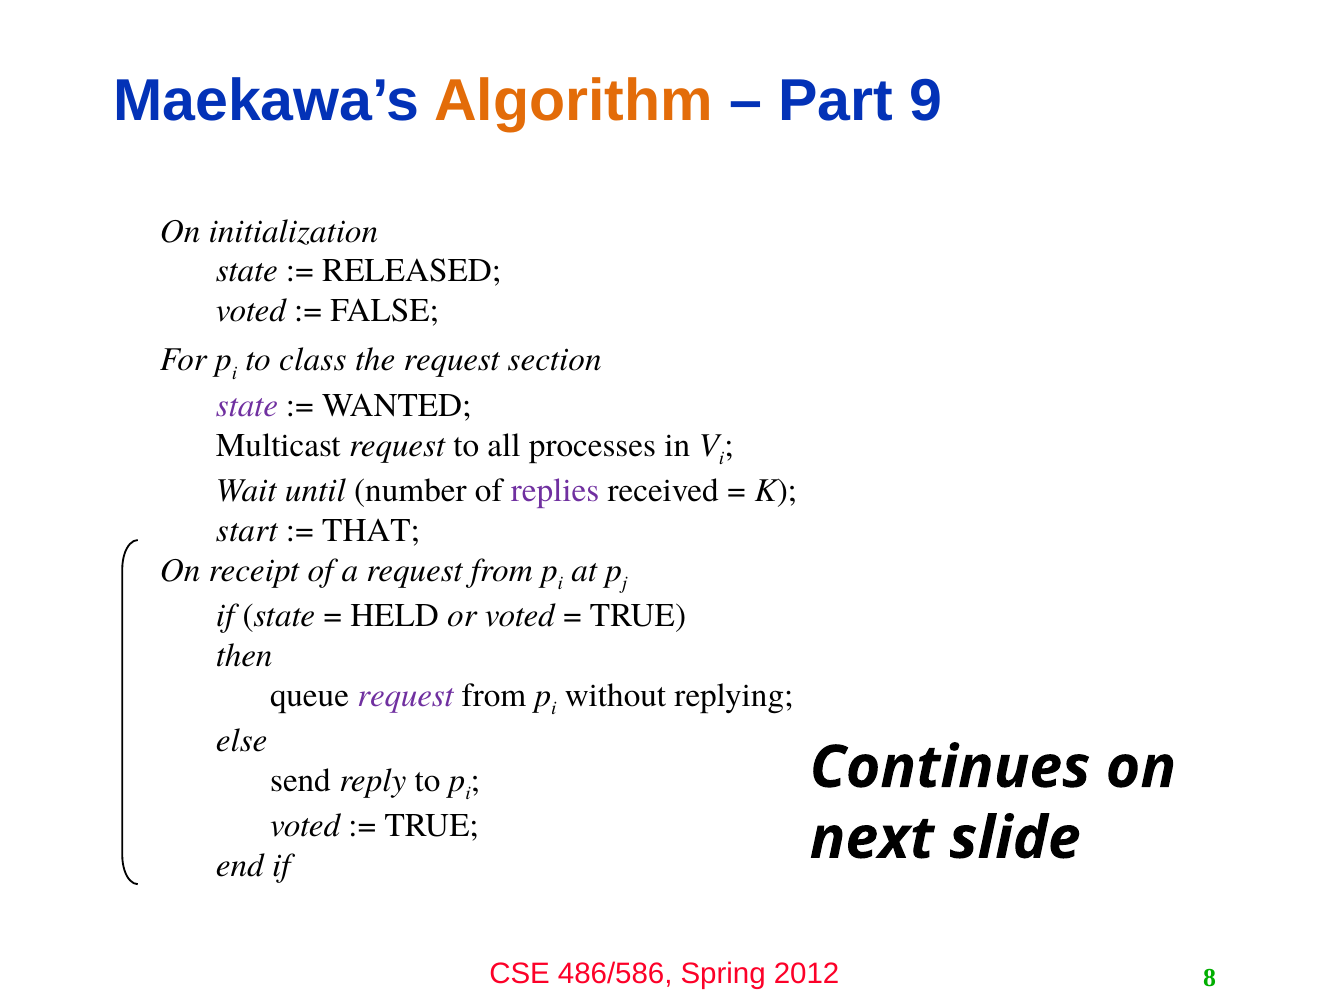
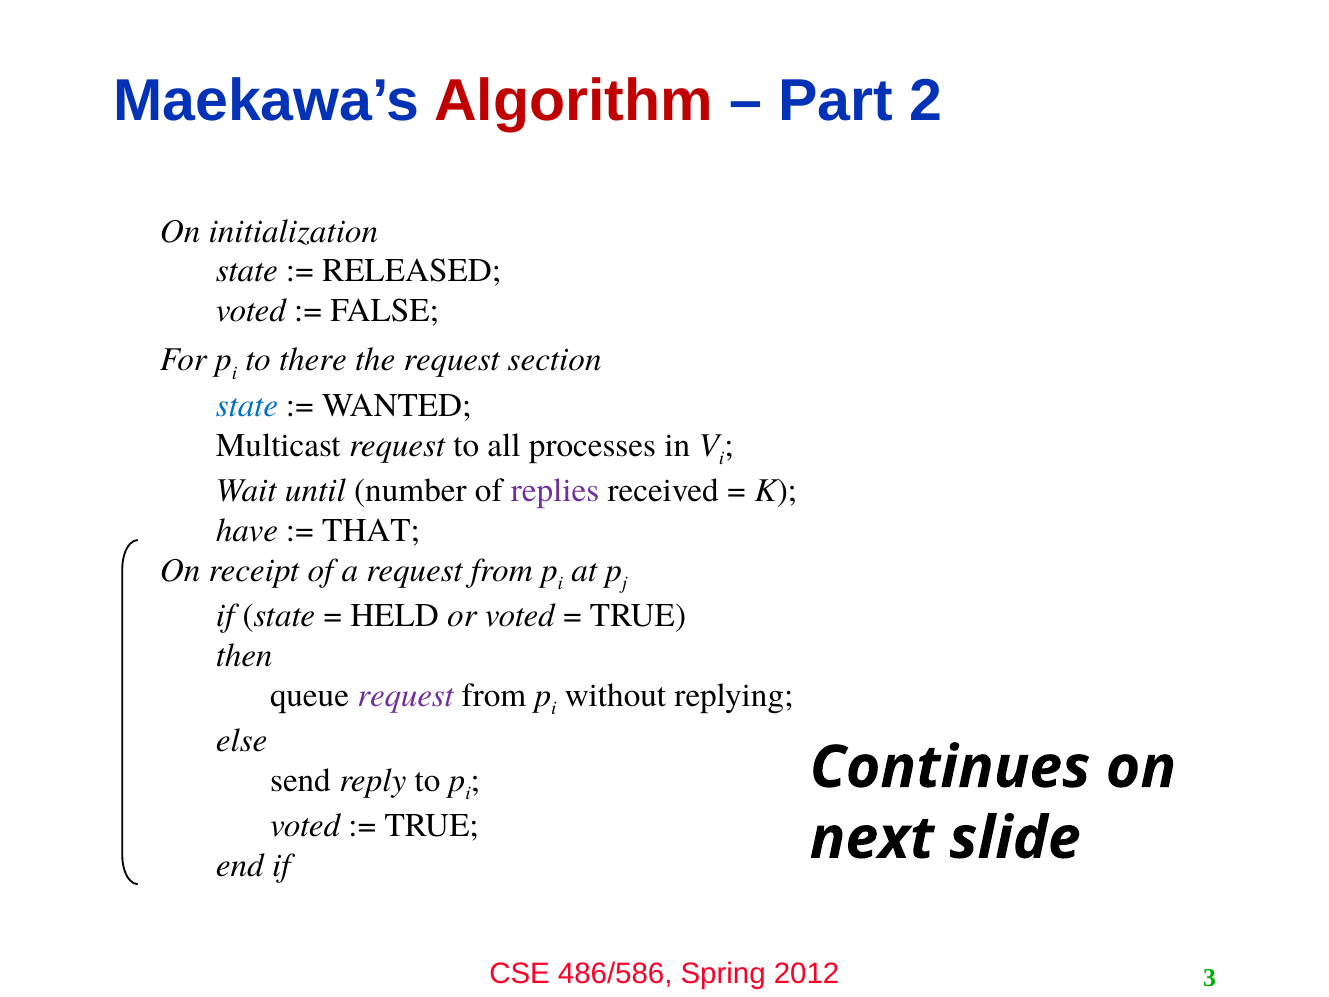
Algorithm colour: orange -> red (573, 101)
9: 9 -> 2 (926, 101)
class: class -> there (313, 360)
state colour: purple -> blue (247, 405)
start: start -> have (247, 530)
8: 8 -> 3 (1210, 977)
